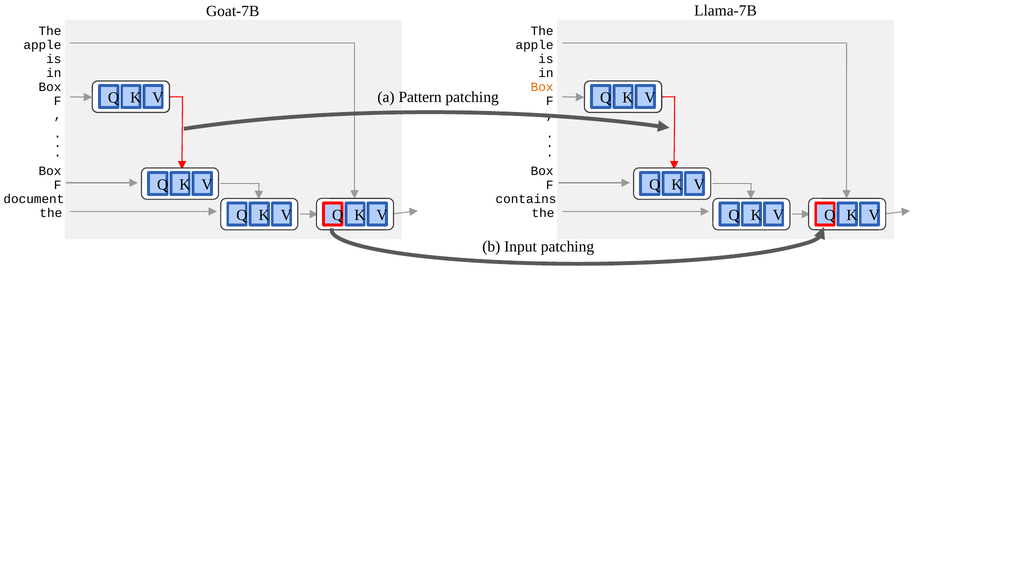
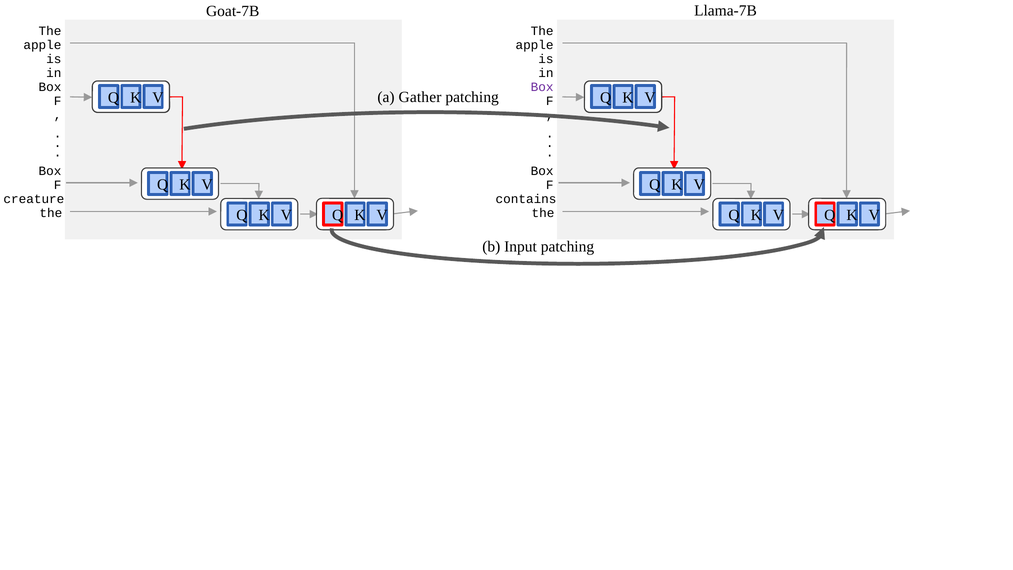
Box colour: orange -> purple (542, 87)
Pattern: Pattern -> Gather (420, 97)
document: document -> creature (34, 199)
